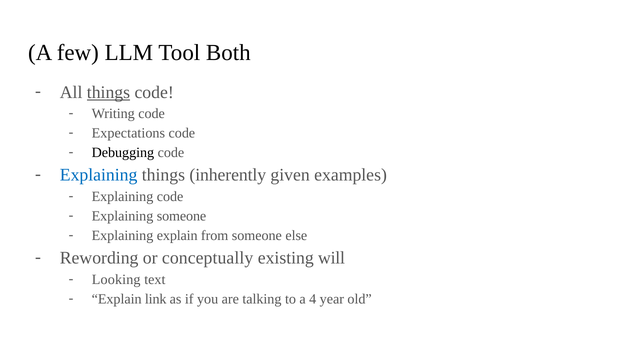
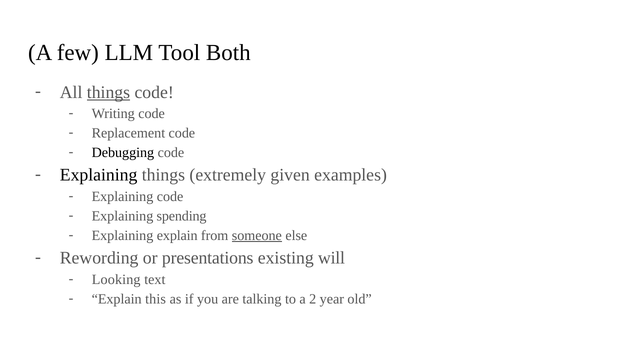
Expectations: Expectations -> Replacement (128, 133)
Explaining colour: blue -> black (99, 175)
inherently: inherently -> extremely (228, 175)
Explaining someone: someone -> spending (182, 216)
someone underline: none -> present (257, 235)
conceptually: conceptually -> presentations (208, 258)
link: link -> this (156, 299)
4: 4 -> 2 (313, 299)
